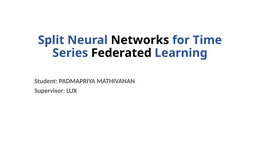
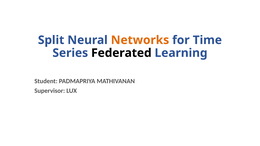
Networks colour: black -> orange (140, 40)
